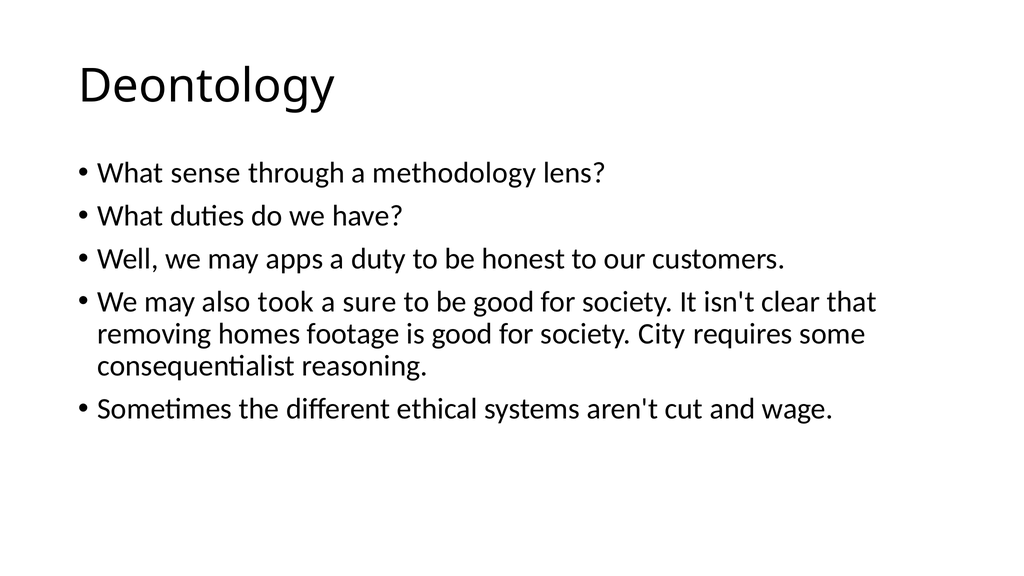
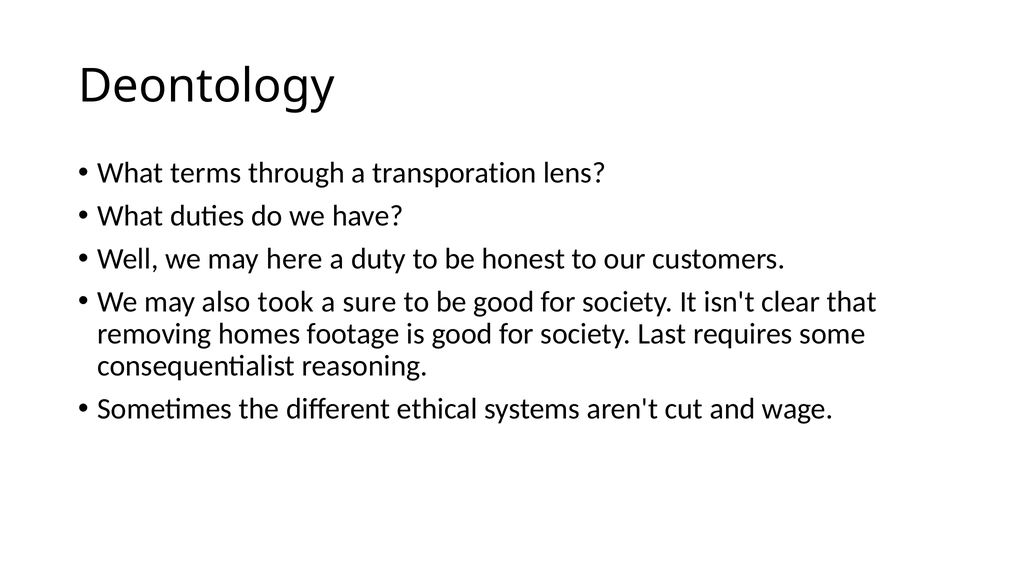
sense: sense -> terms (206, 173)
methodology: methodology -> transporation (455, 173)
apps: apps -> here (294, 259)
City: City -> Last (662, 334)
